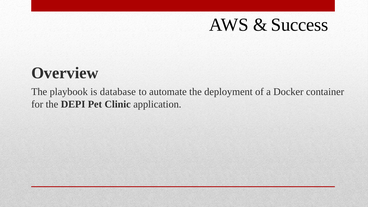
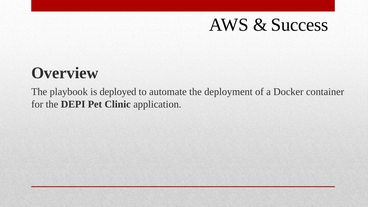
database: database -> deployed (118, 92)
